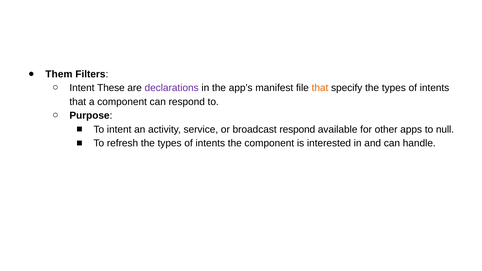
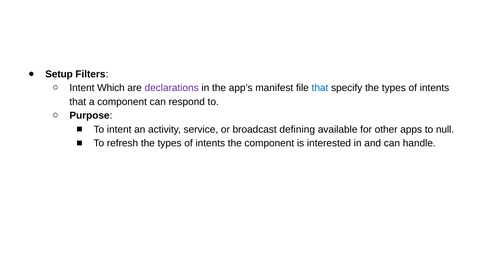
Them: Them -> Setup (59, 74)
These: These -> Which (111, 88)
that colour: orange -> blue (320, 88)
broadcast respond: respond -> defining (297, 130)
